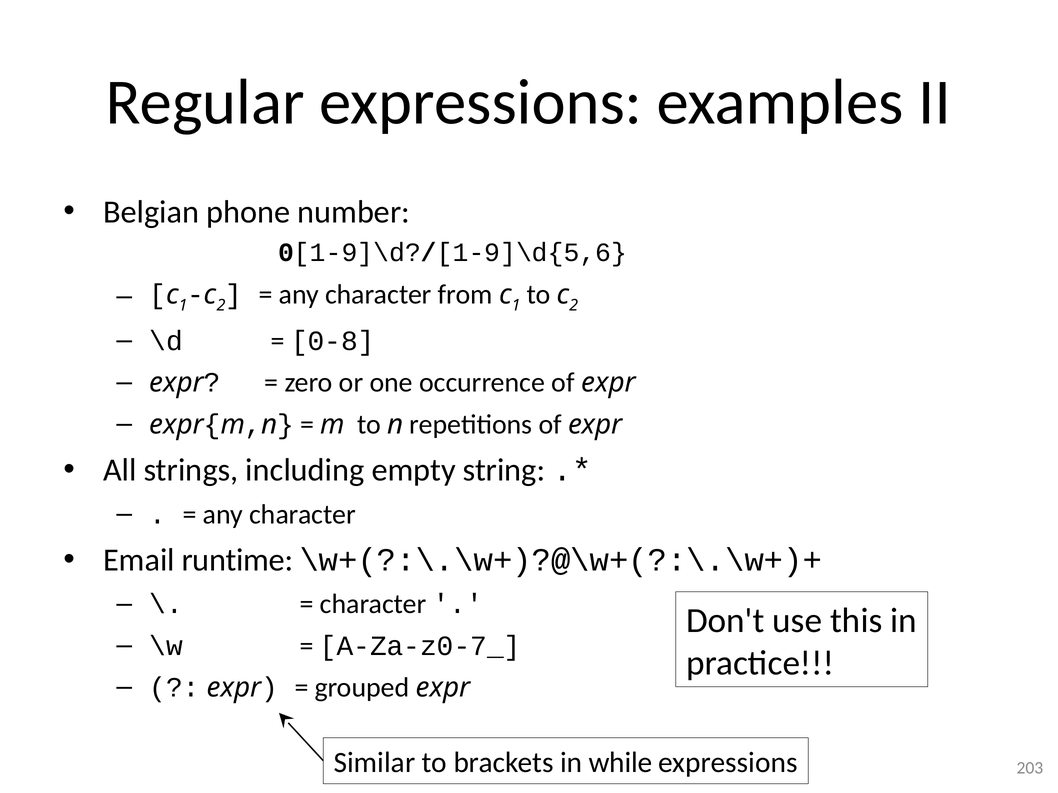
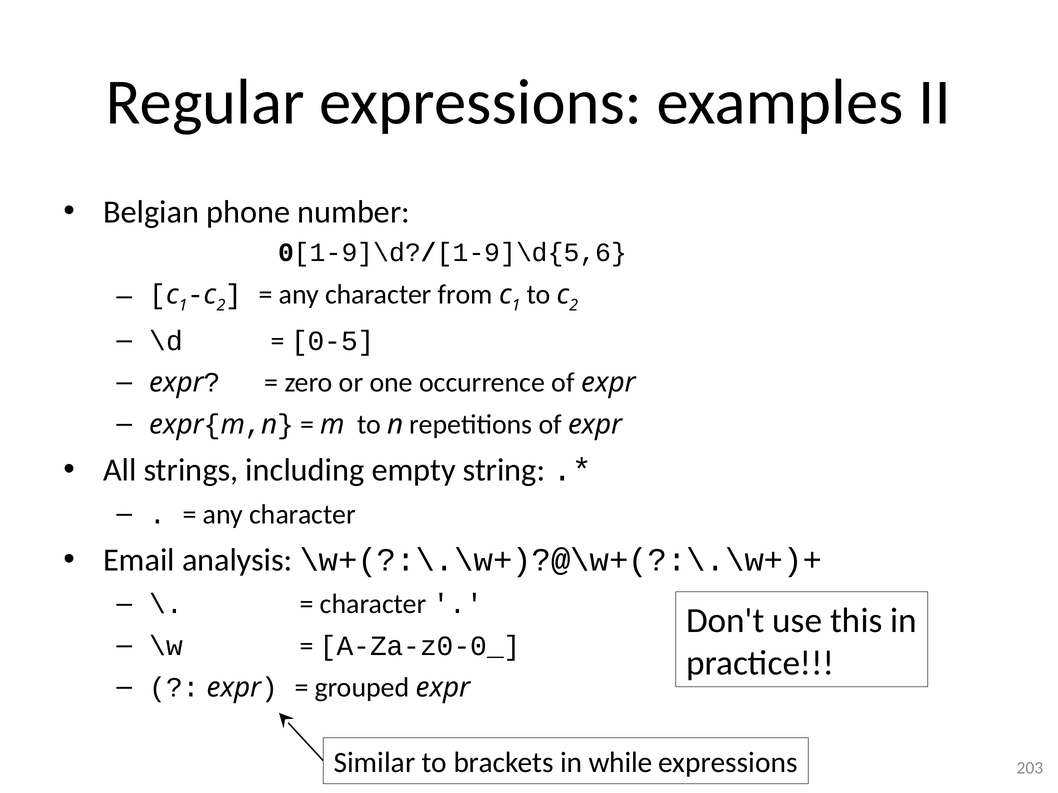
0-8: 0-8 -> 0-5 (333, 341)
runtime: runtime -> analysis (237, 561)
A-Za-z0-7_: A-Za-z0-7_ -> A-Za-z0-0_ (420, 646)
